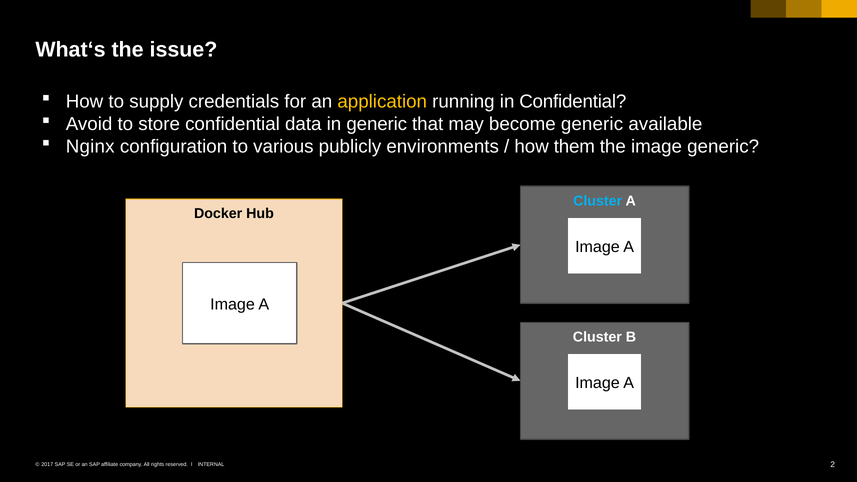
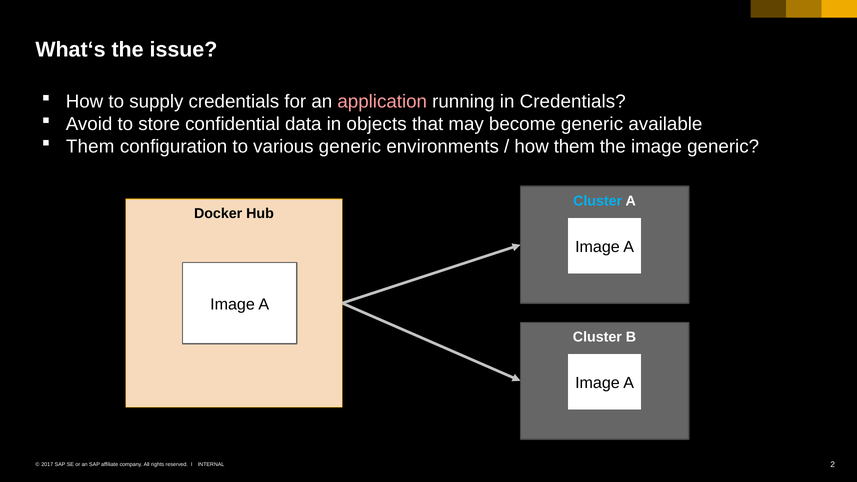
application colour: yellow -> pink (382, 102)
in Confidential: Confidential -> Credentials (573, 102)
in generic: generic -> objects (377, 124)
Nginx: Nginx -> Them (90, 147)
various publicly: publicly -> generic (350, 147)
